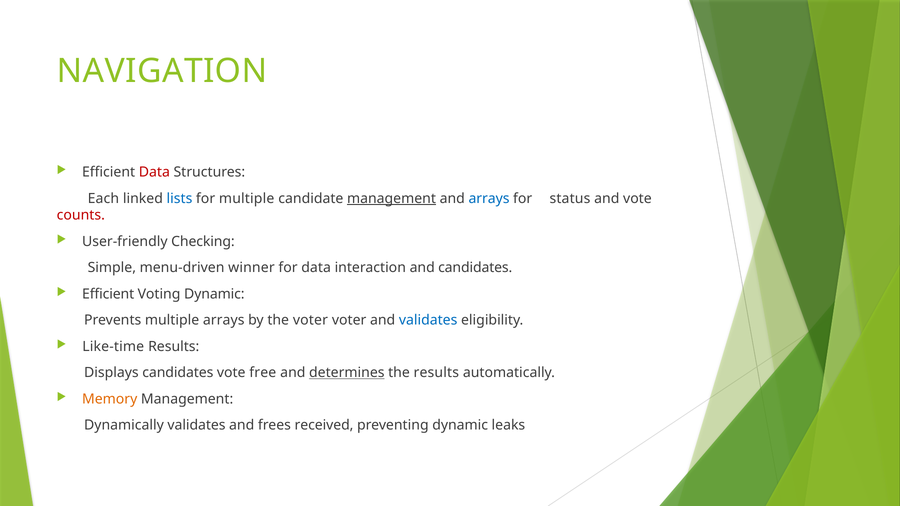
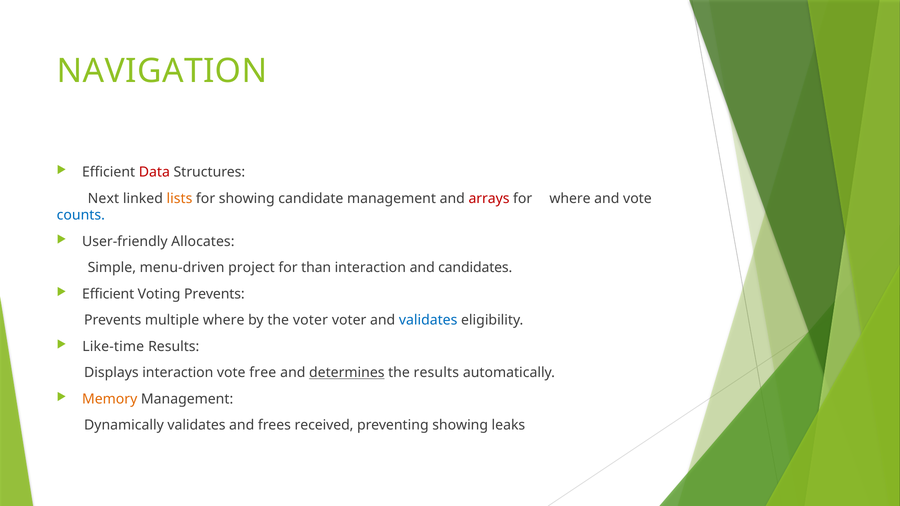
Each: Each -> Next (103, 199)
lists colour: blue -> orange (179, 199)
for multiple: multiple -> showing (247, 199)
management underline: present -> none (392, 199)
arrays colour: blue -> red (489, 199)
for status: status -> where (570, 199)
counts colour: red -> blue (81, 215)
Checking: Checking -> Allocates (203, 242)
winner: winner -> project (251, 268)
for data: data -> than (316, 268)
Voting Dynamic: Dynamic -> Prevents (214, 294)
multiple arrays: arrays -> where (224, 320)
Displays candidates: candidates -> interaction (178, 373)
preventing dynamic: dynamic -> showing (460, 425)
